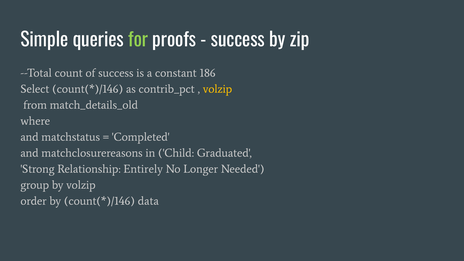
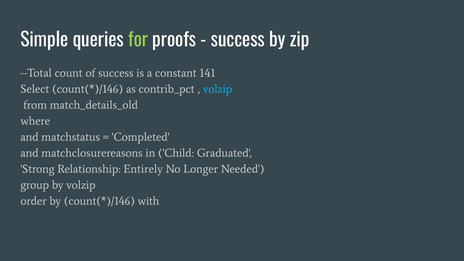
186: 186 -> 141 (207, 73)
volzip colour: yellow -> light blue (218, 89)
data: data -> with (148, 201)
